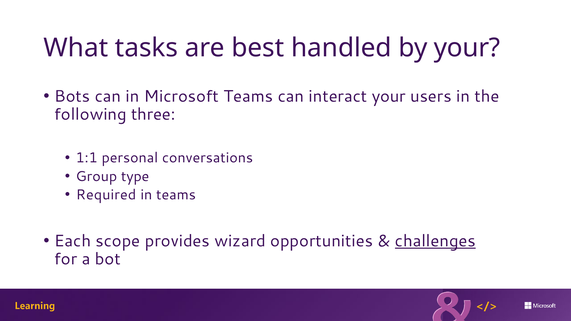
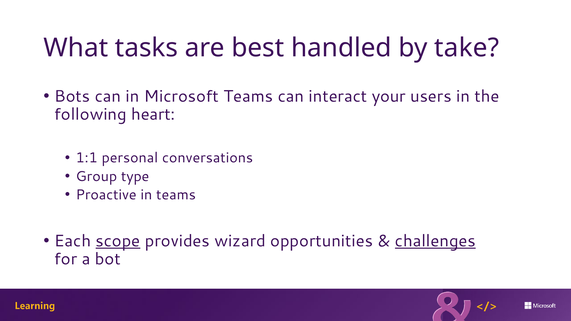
by your: your -> take (467, 48)
three: three -> heart (153, 114)
Required: Required -> Proactive (106, 195)
scope underline: none -> present (118, 241)
